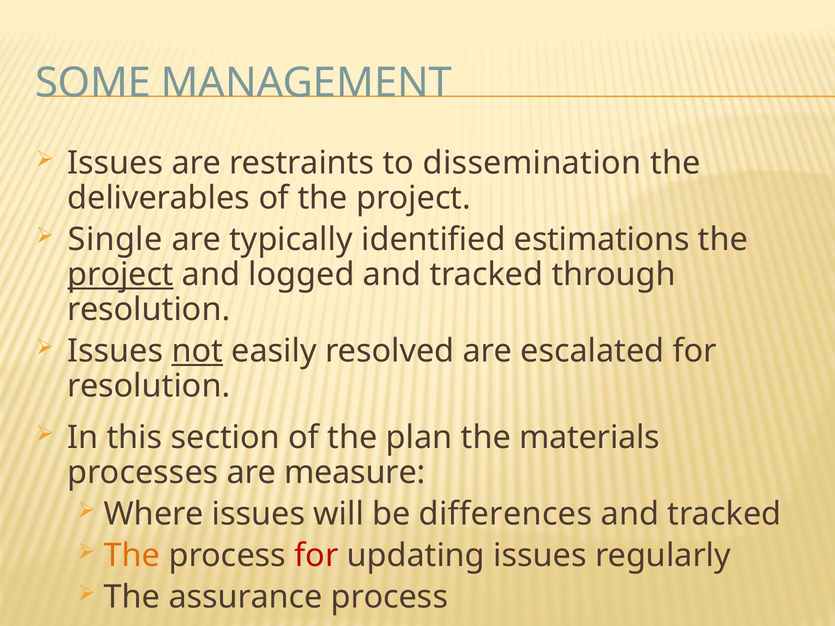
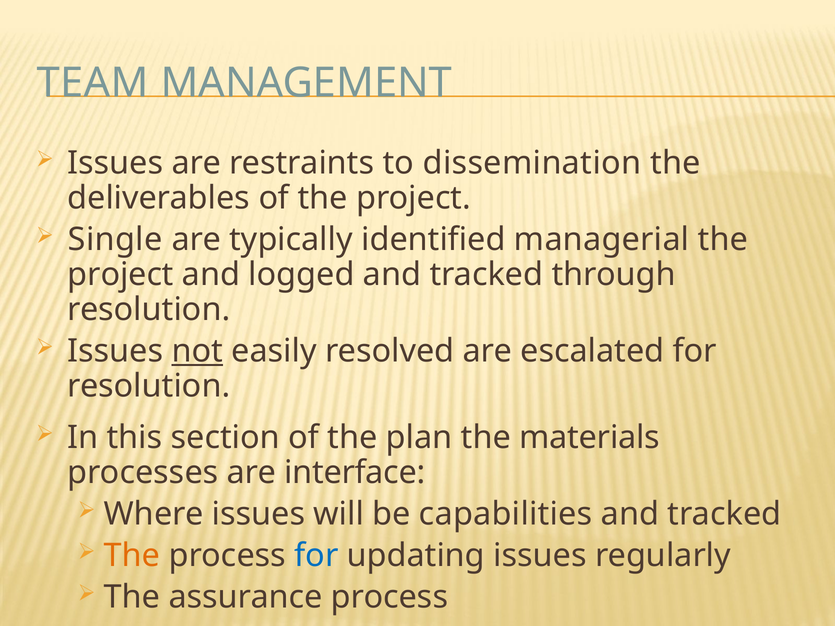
SOME: SOME -> TEAM (93, 83)
estimations: estimations -> managerial (602, 240)
project underline: present -> none (121, 275)
measure: measure -> interface (355, 473)
differences: differences -> capabilities (506, 514)
for colour: red -> blue (316, 556)
